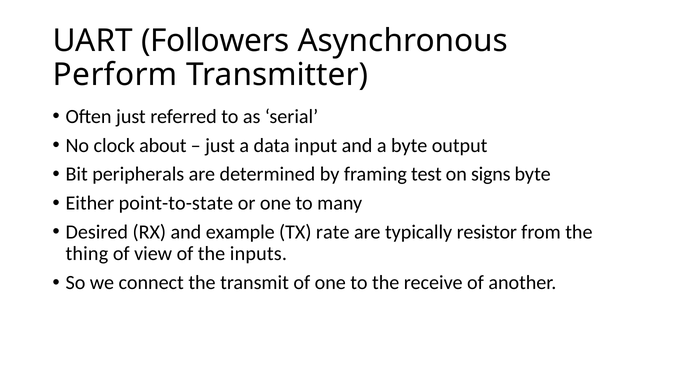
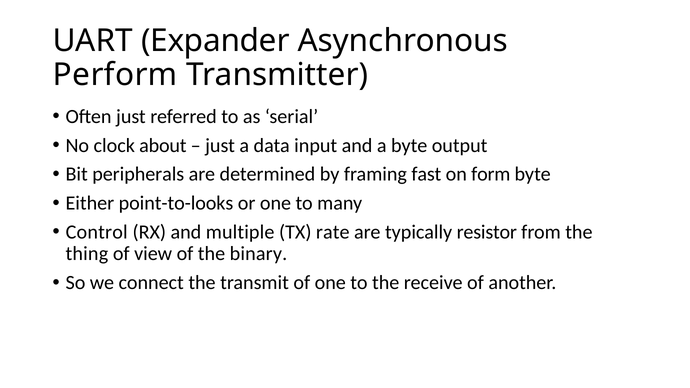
Followers: Followers -> Expander (215, 41)
test: test -> fast (426, 174)
signs: signs -> form (491, 174)
point-to-state: point-to-state -> point-to-looks (176, 203)
Desired: Desired -> Control (97, 232)
example: example -> multiple (240, 232)
inputs: inputs -> binary (258, 254)
